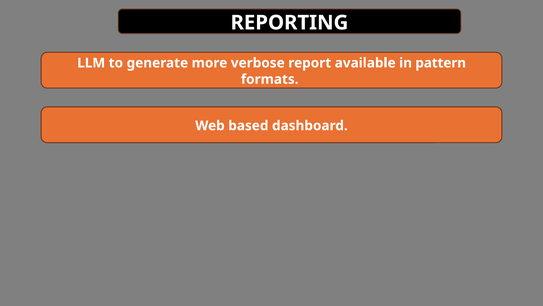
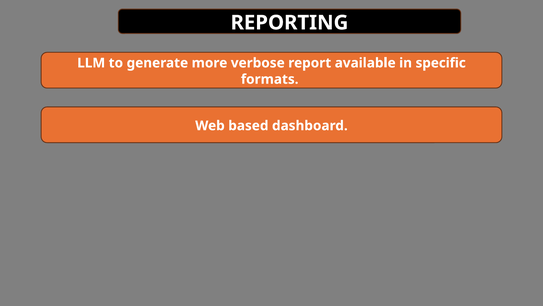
pattern: pattern -> specific (441, 63)
